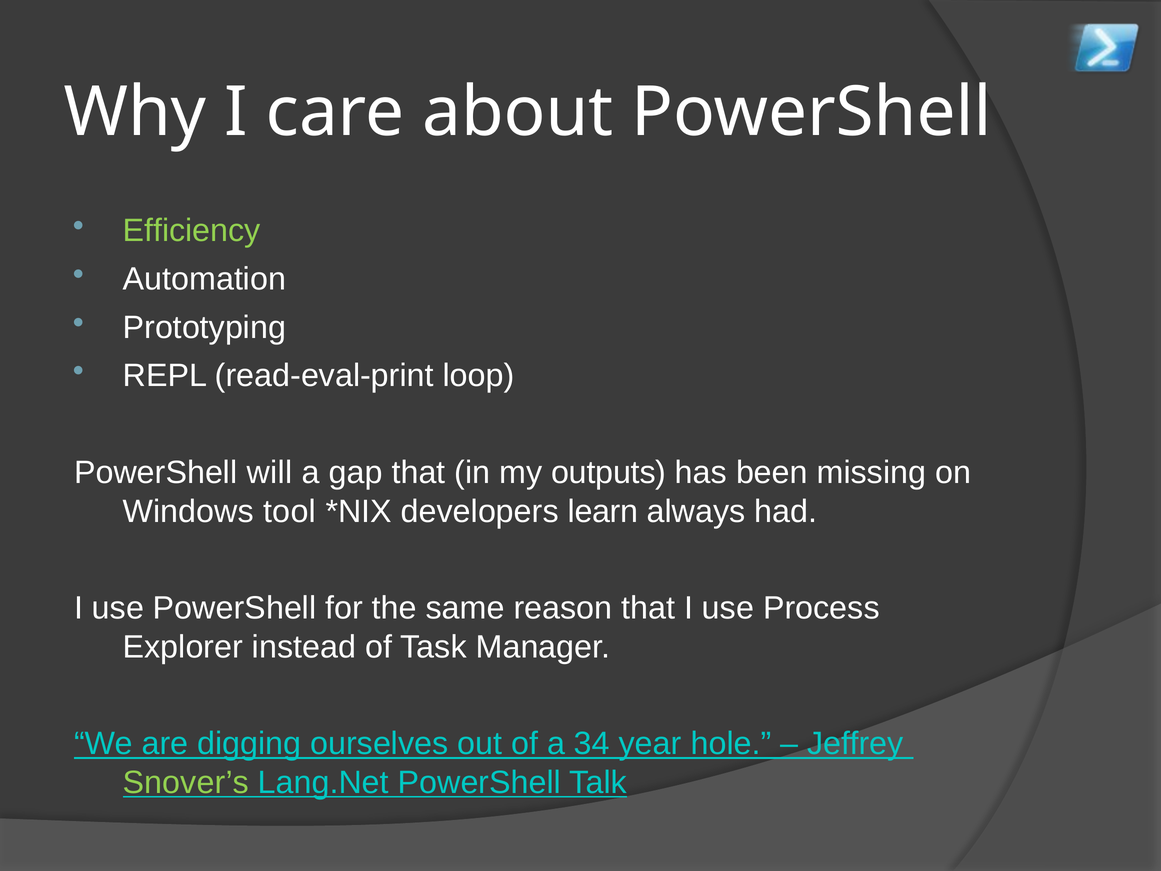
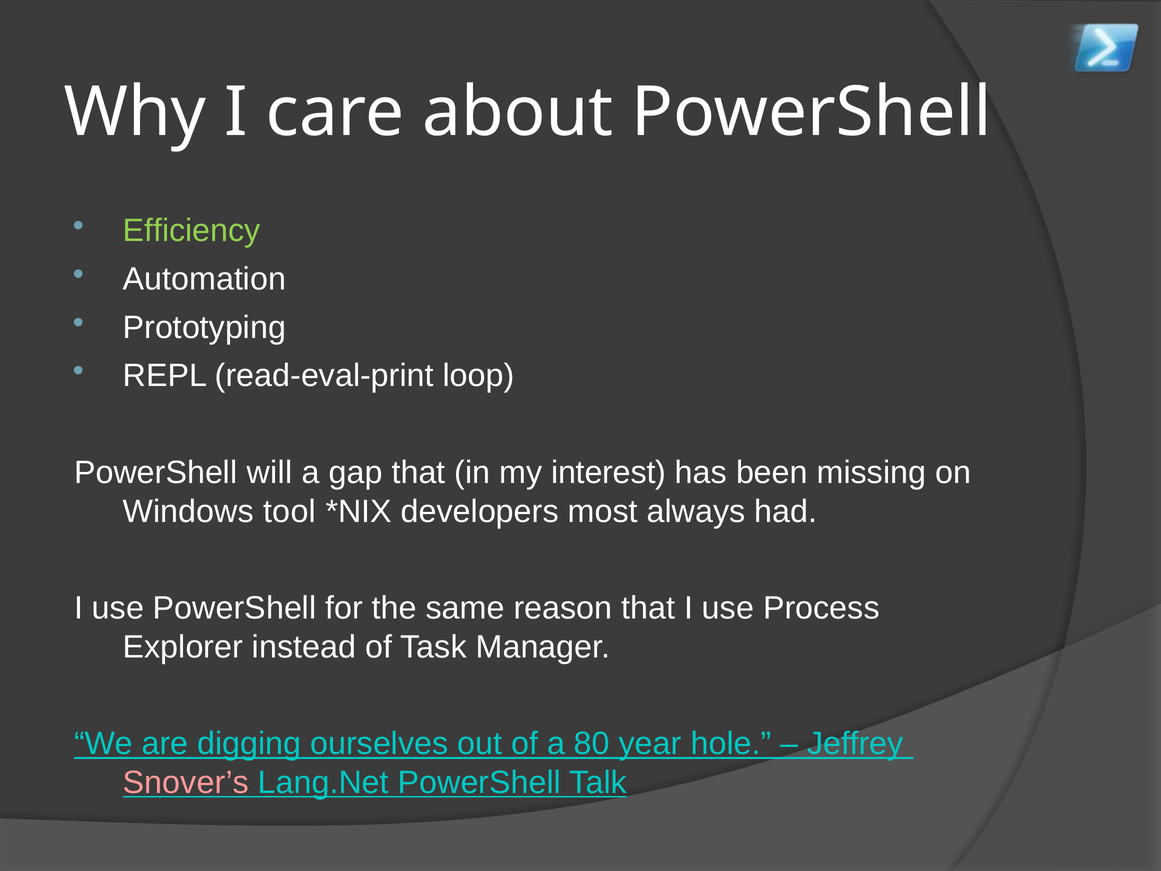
outputs: outputs -> interest (609, 473)
learn: learn -> most (603, 511)
34: 34 -> 80 (592, 744)
Snover’s colour: light green -> pink (186, 782)
